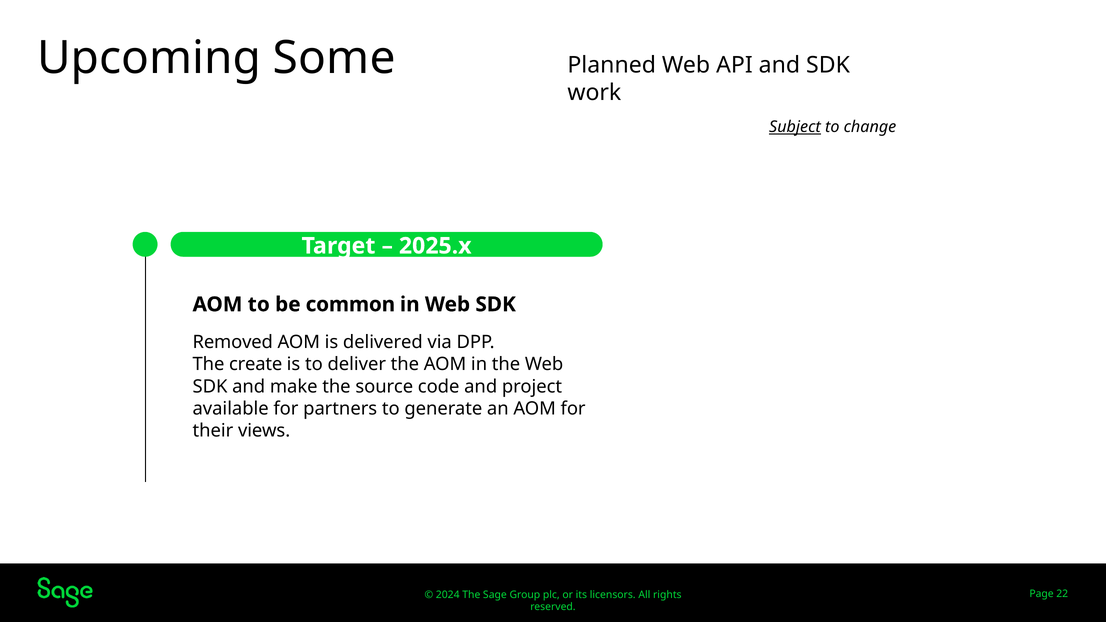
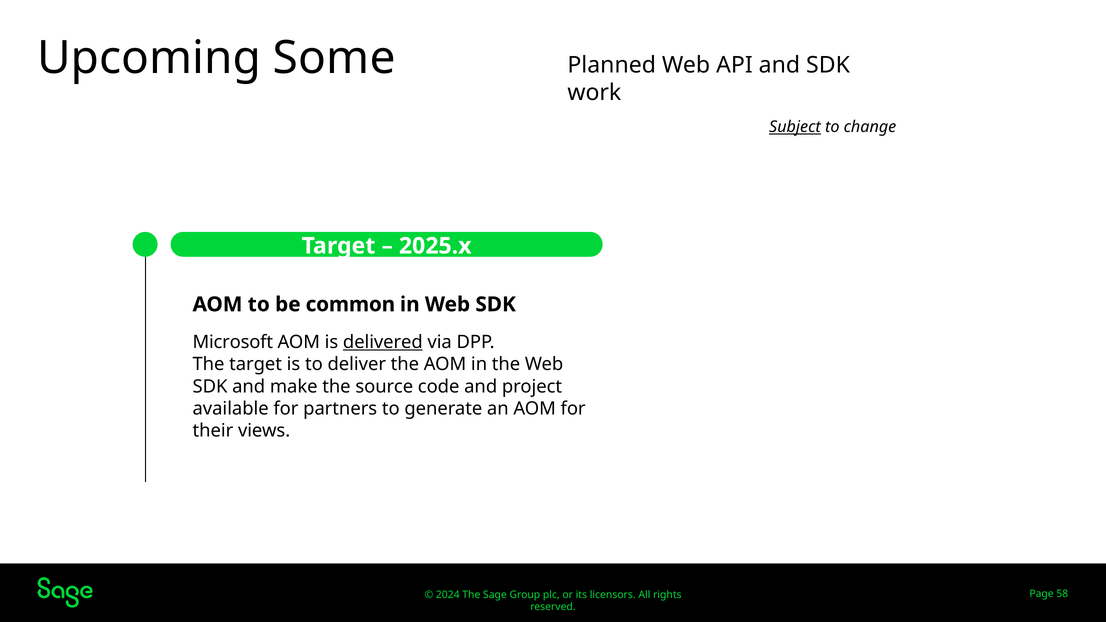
Removed: Removed -> Microsoft (233, 342)
delivered underline: none -> present (383, 342)
The create: create -> target (256, 364)
22: 22 -> 58 (1062, 594)
